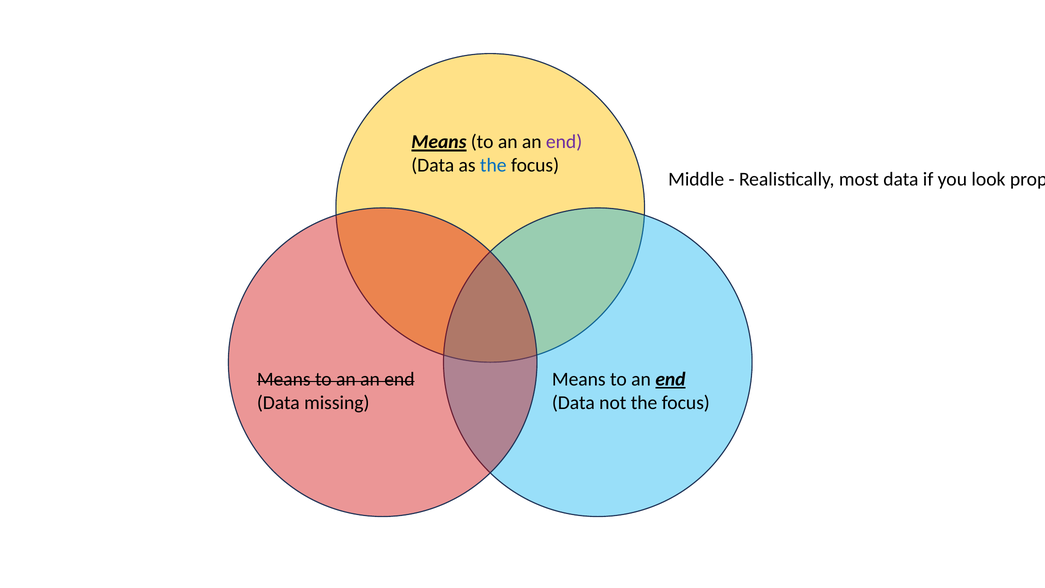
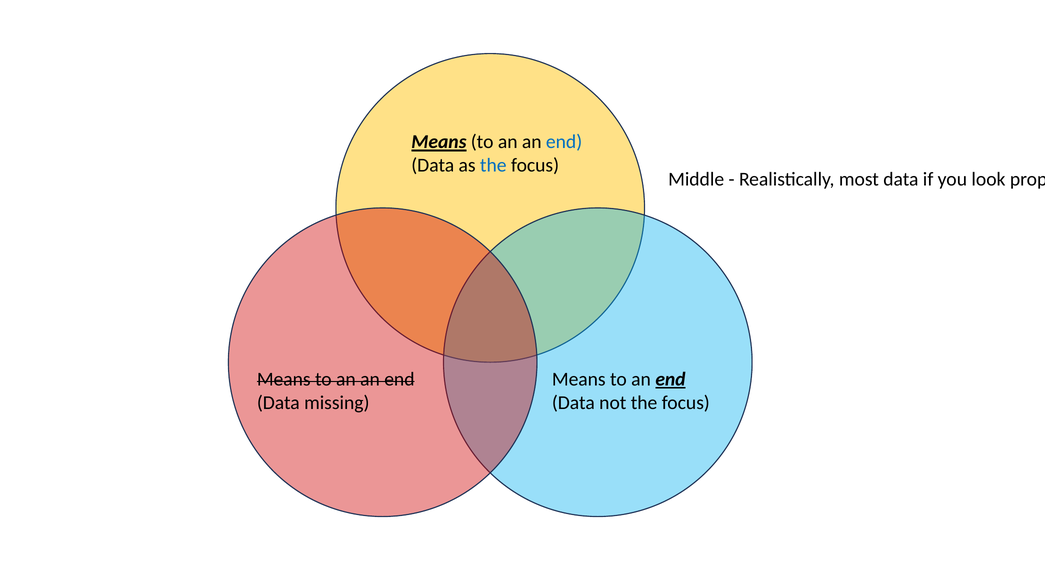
end colour: purple -> blue (564, 142)
